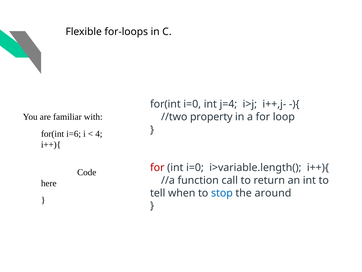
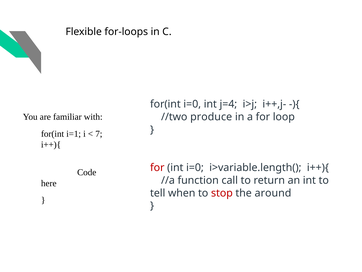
property: property -> produce (211, 117)
i=6: i=6 -> i=1 (74, 134)
4: 4 -> 7 (99, 134)
stop colour: blue -> red (222, 193)
